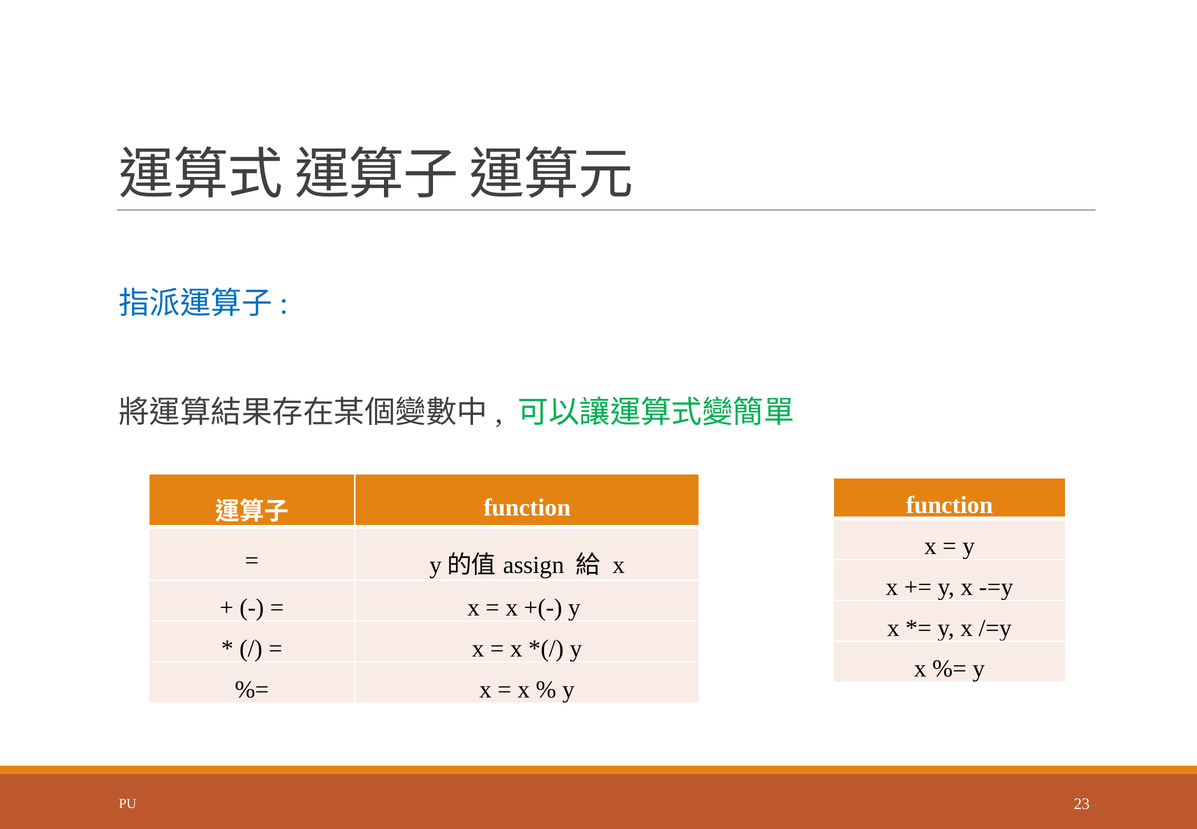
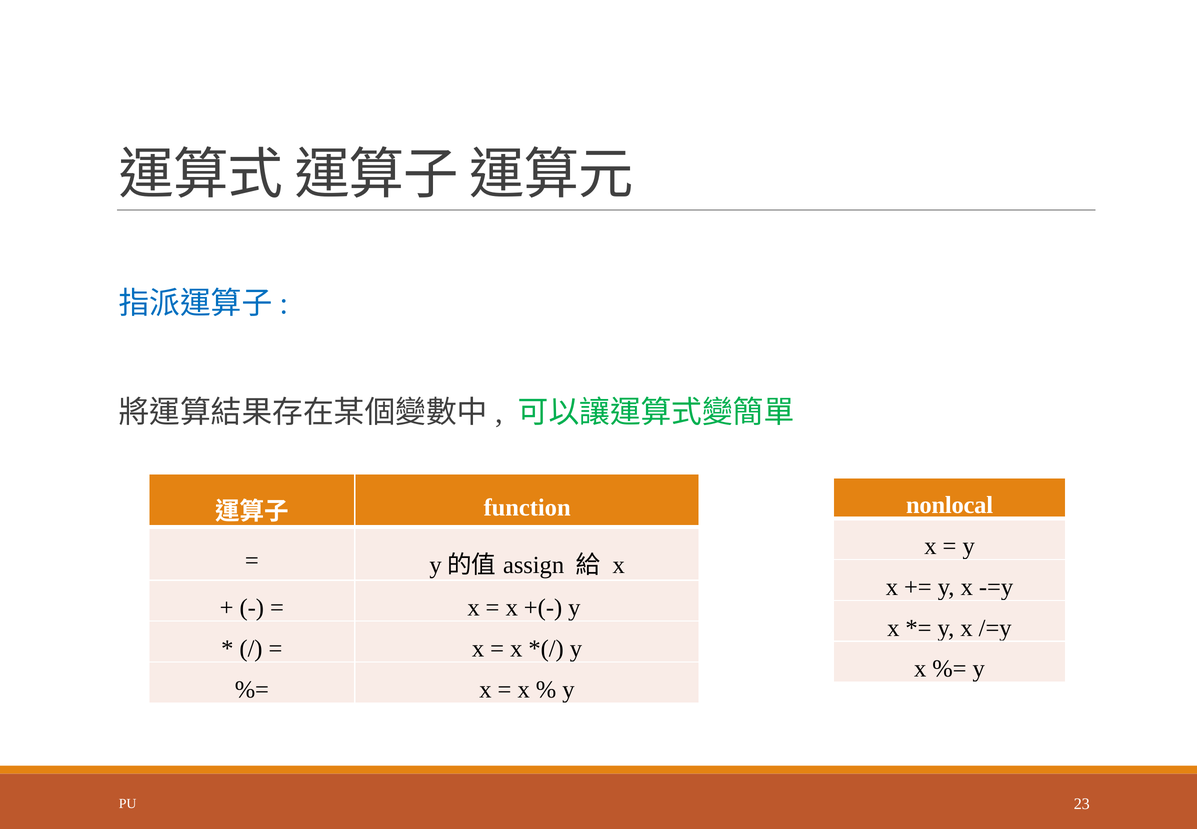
function: function -> nonlocal (950, 505)
